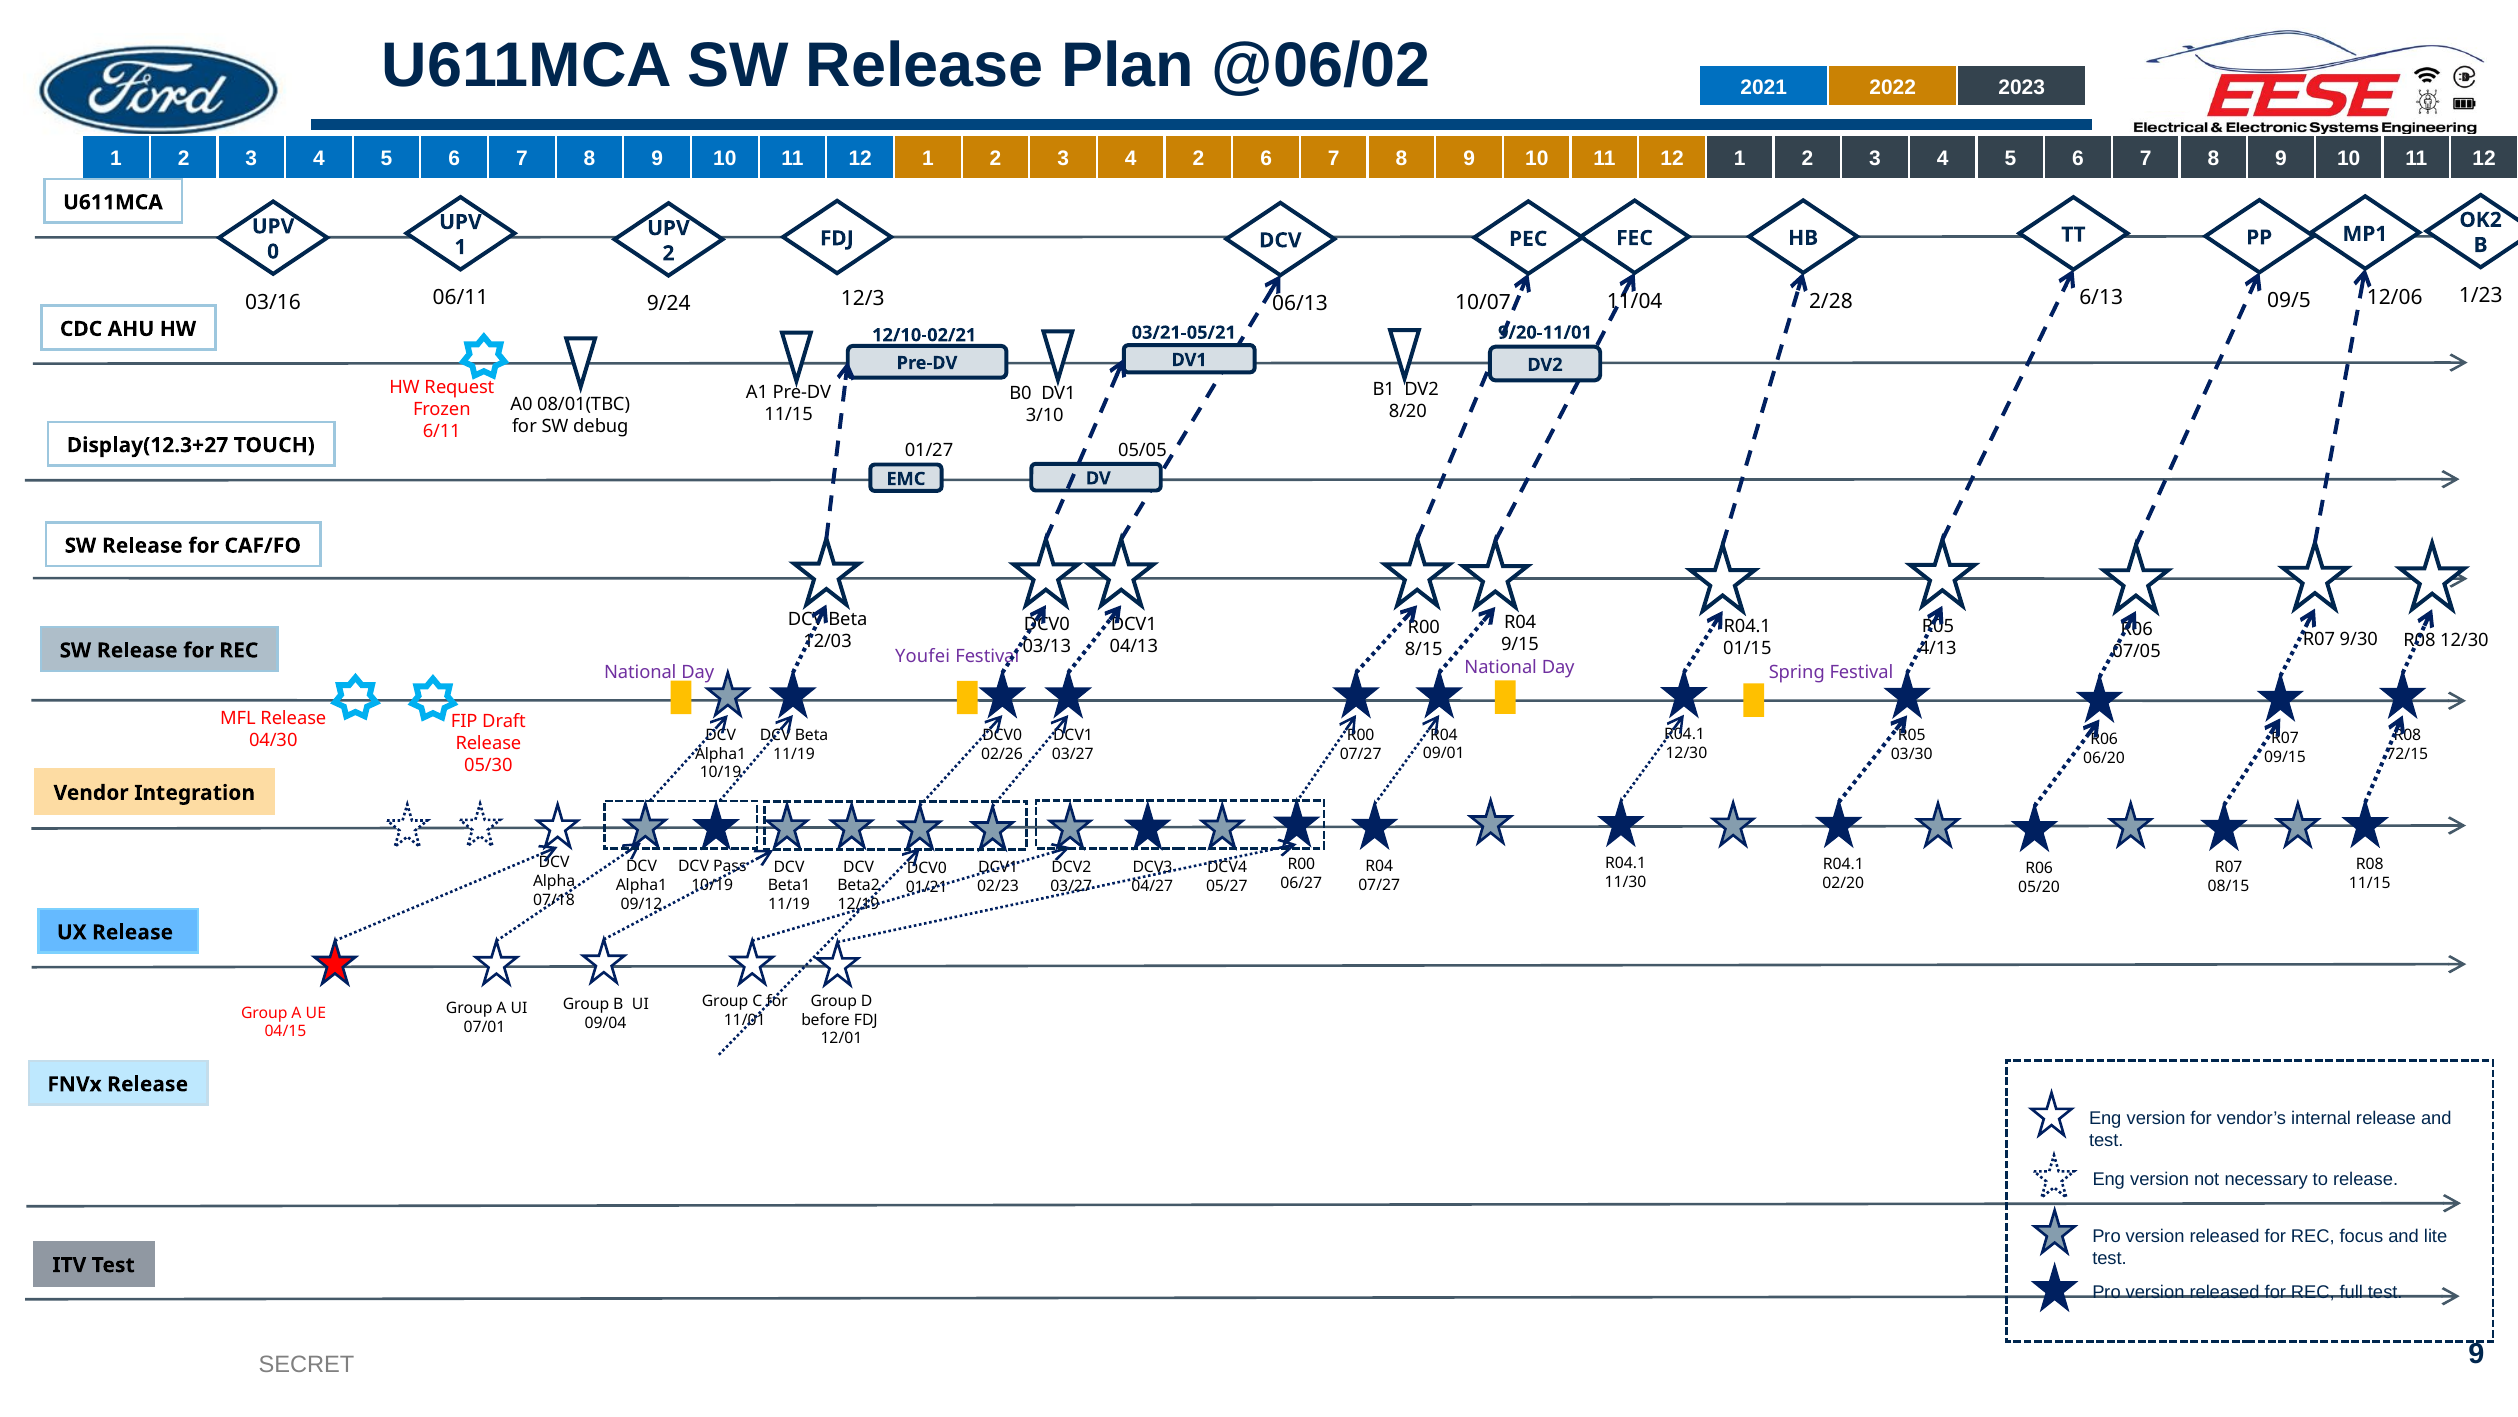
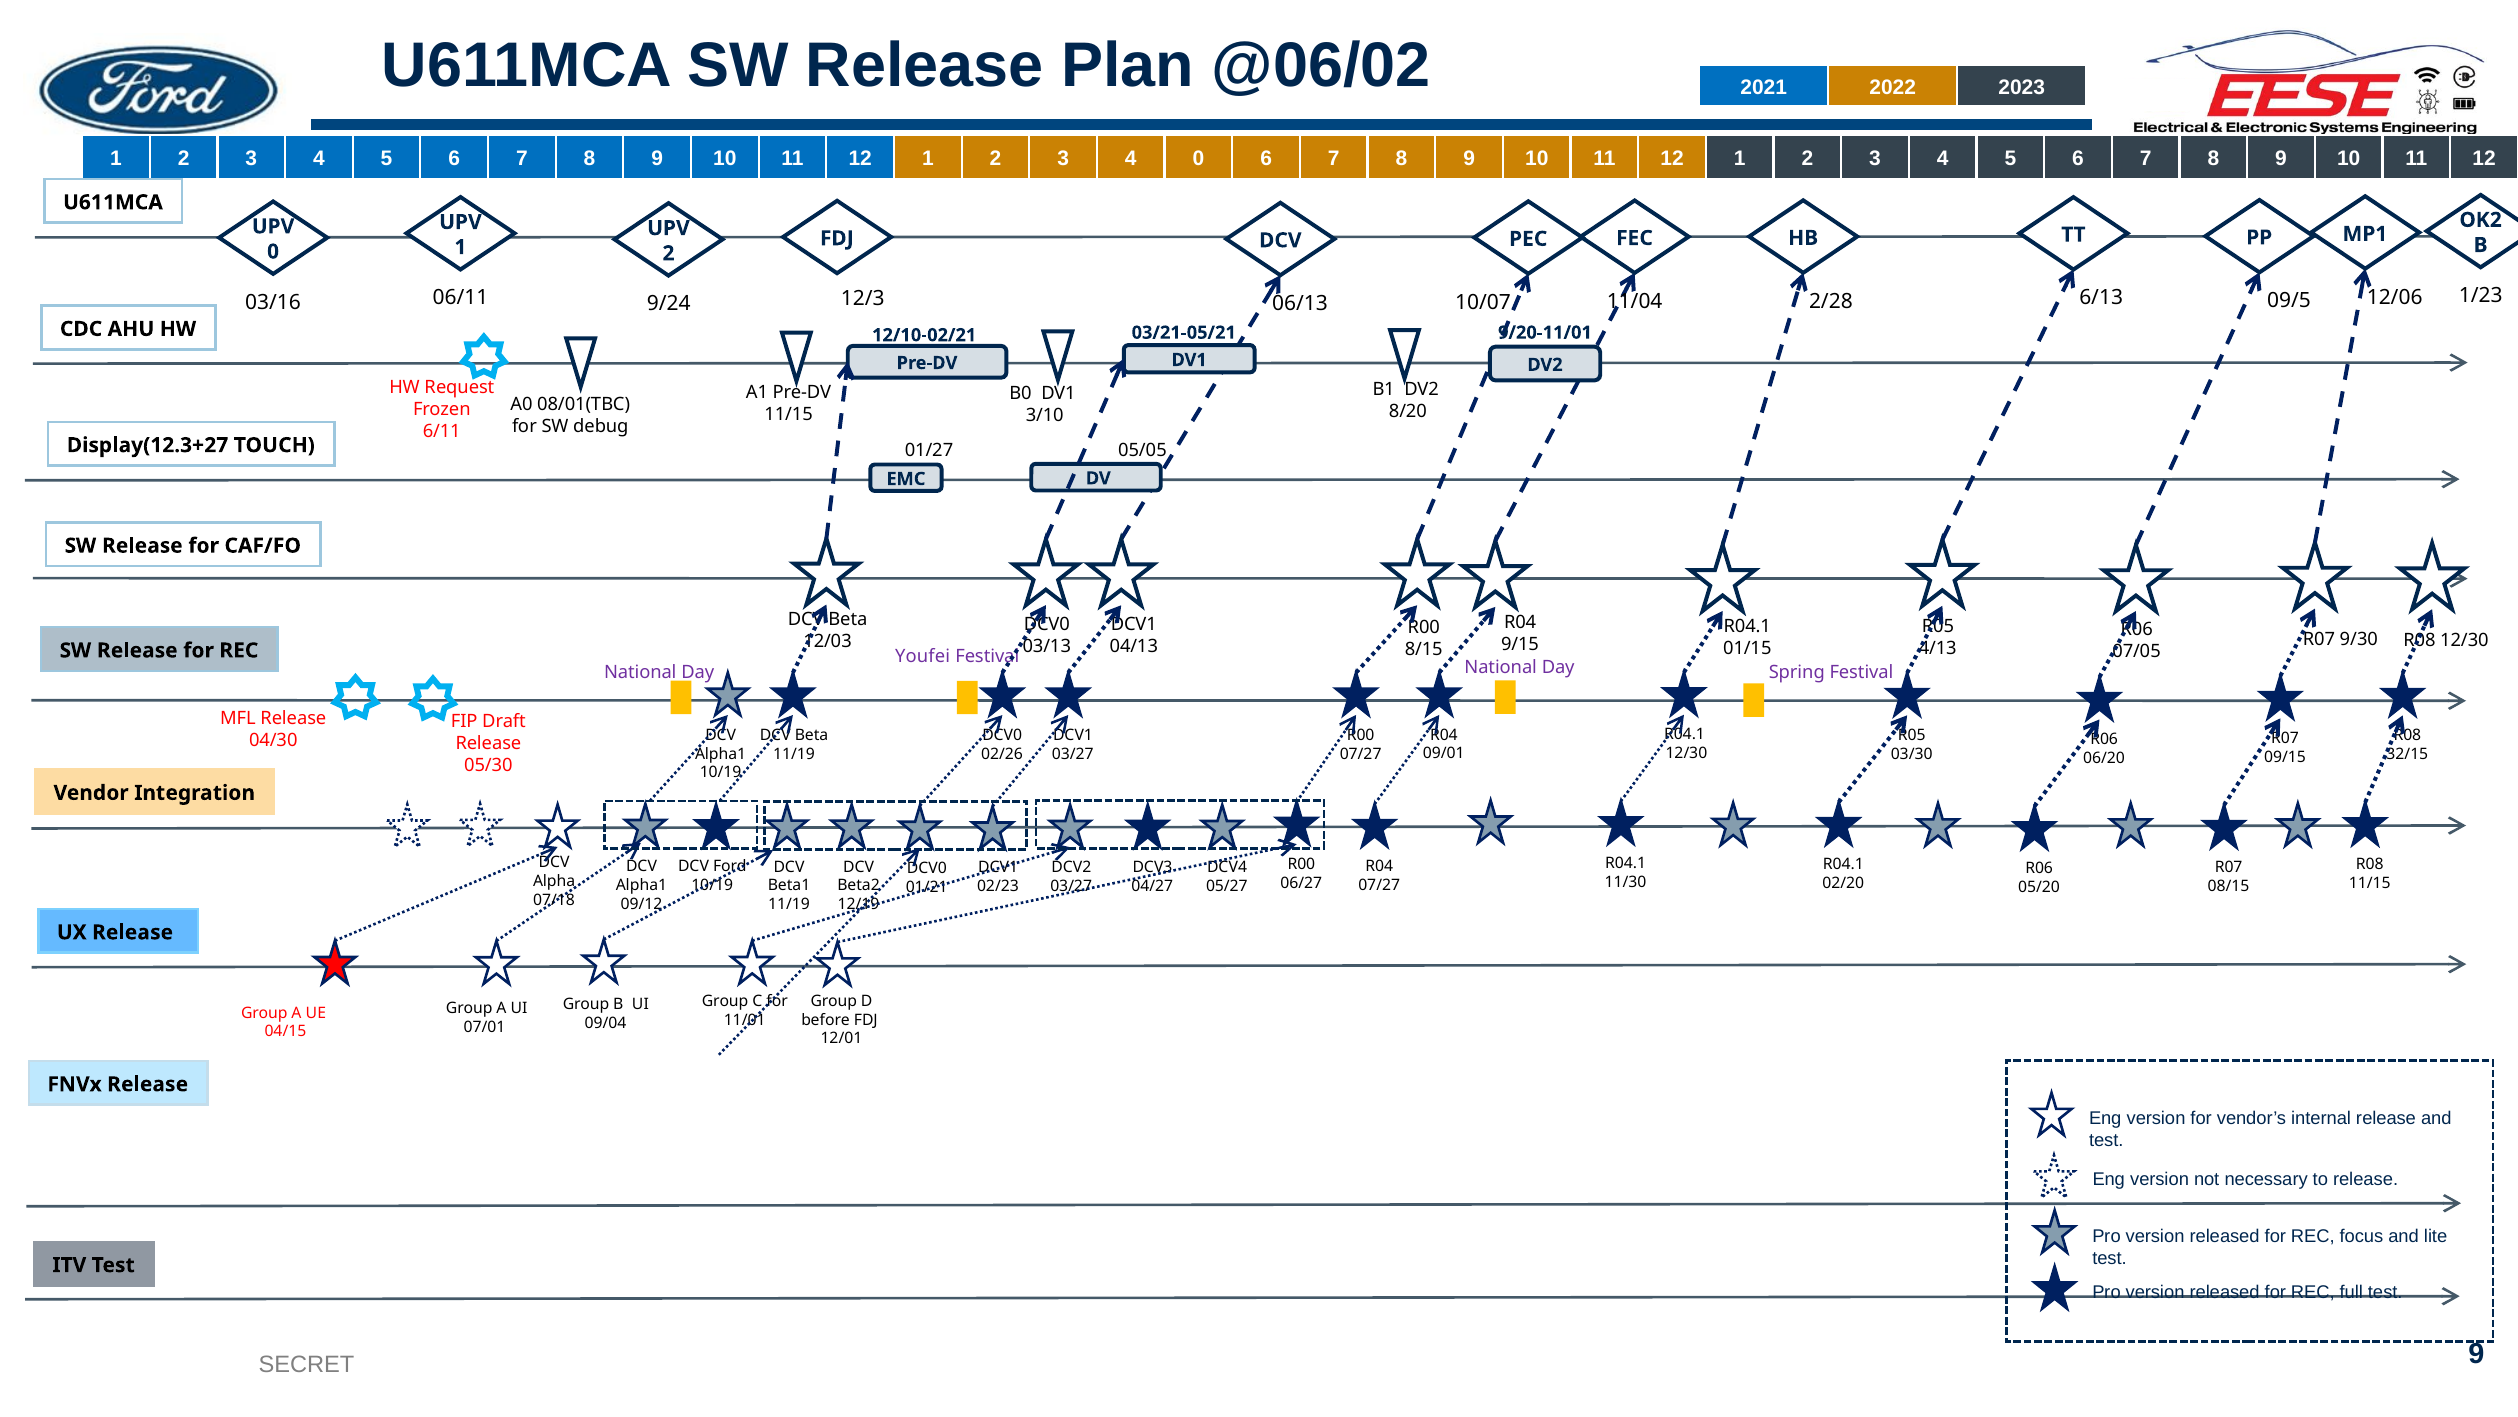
4 2: 2 -> 0 (1198, 159)
72/15: 72/15 -> 32/15 (2407, 754)
Pass: Pass -> Ford (730, 866)
